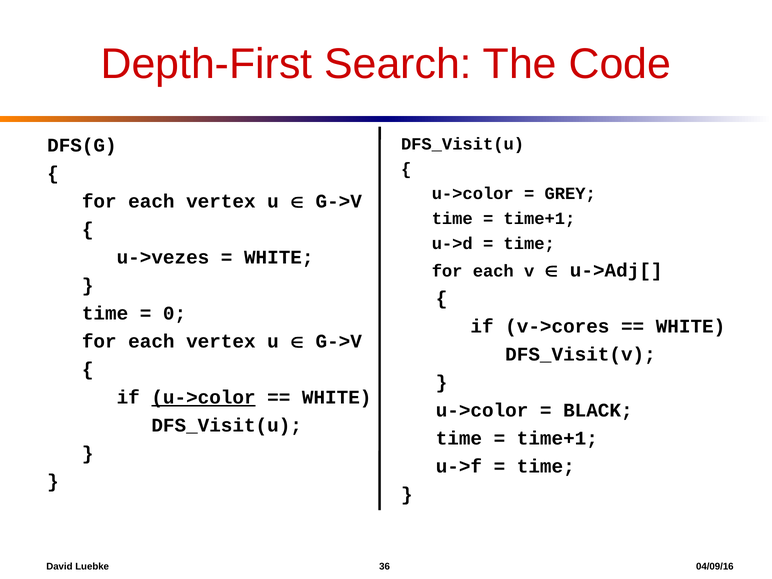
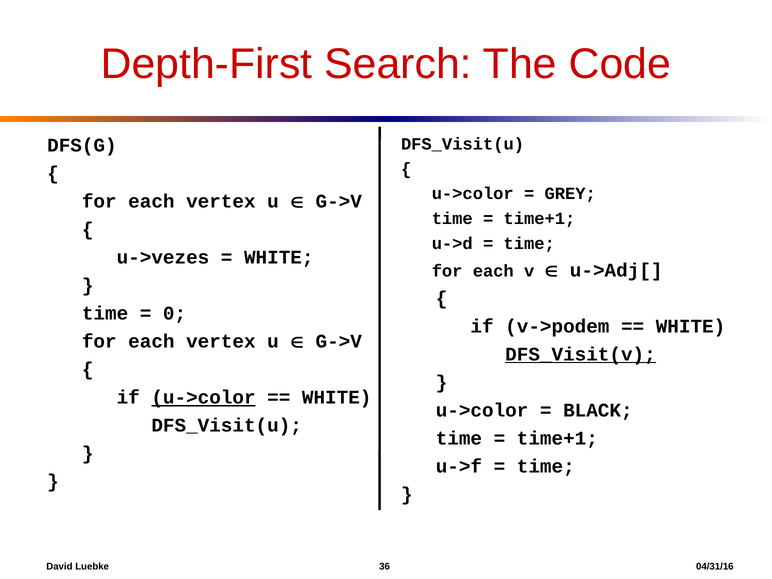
v->cores: v->cores -> v->podem (557, 326)
DFS_Visit(v underline: none -> present (581, 354)
04/09/16: 04/09/16 -> 04/31/16 (715, 567)
